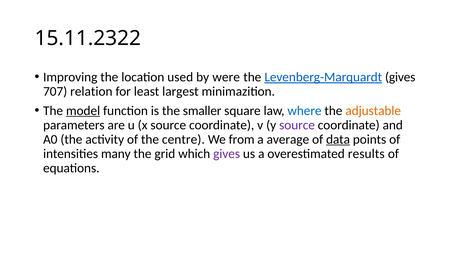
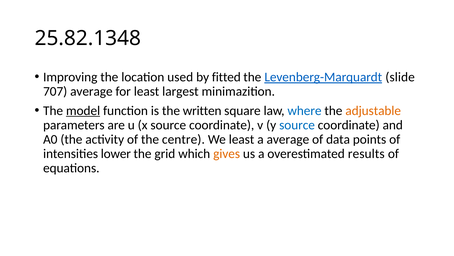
15.11.2322: 15.11.2322 -> 25.82.1348 (88, 38)
were: were -> fitted (226, 77)
Levenberg-Marquardt gives: gives -> slide (400, 77)
707 relation: relation -> average (91, 91)
smaller: smaller -> written (202, 110)
source colour: purple -> blue (297, 125)
We from: from -> least (242, 139)
data underline: present -> none (338, 139)
many: many -> lower (116, 153)
gives colour: purple -> orange (227, 153)
